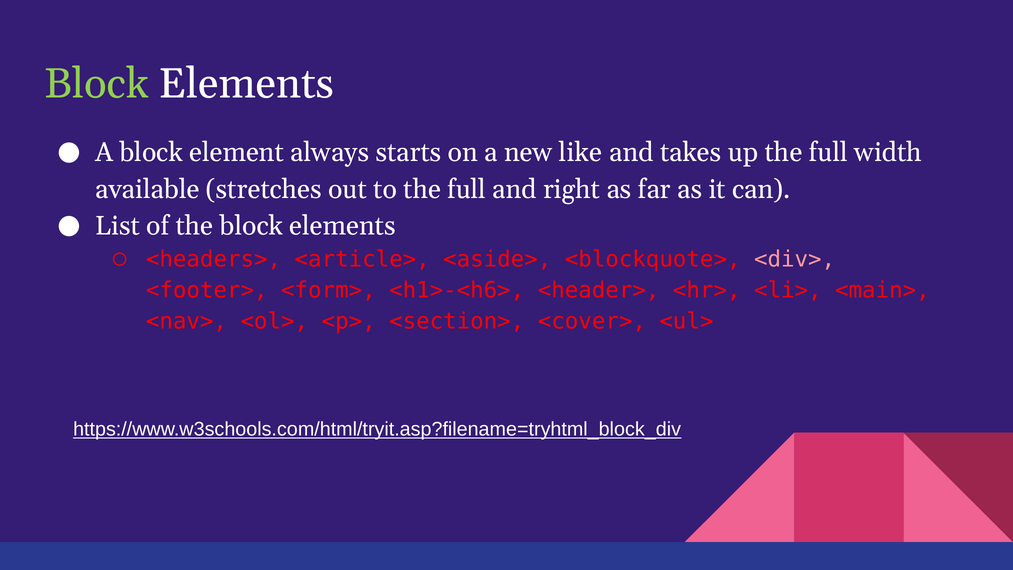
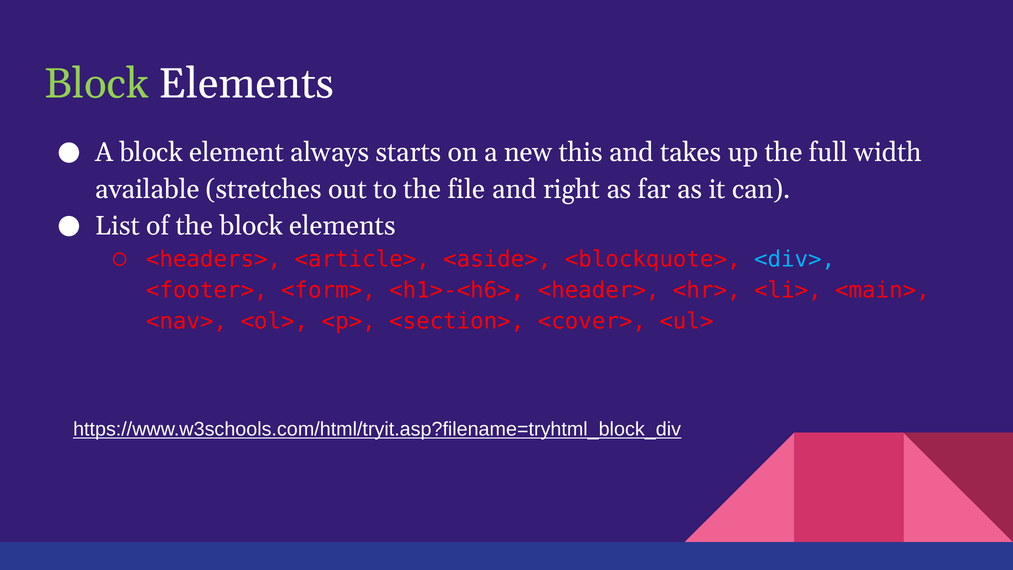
like: like -> this (581, 152)
to the full: full -> file (466, 189)
<div> colour: pink -> light blue (795, 259)
